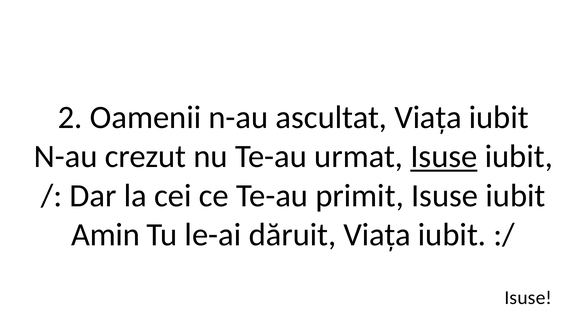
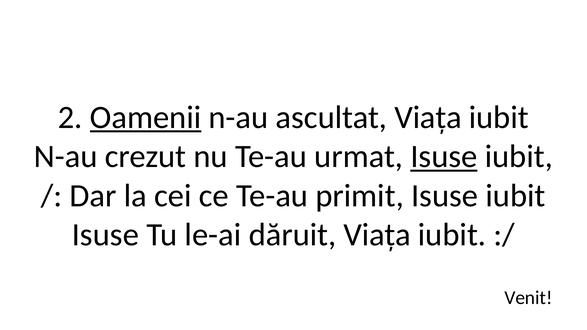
Oamenii underline: none -> present (146, 118)
Amin: Amin -> Isuse (105, 235)
Isuse: Isuse -> Venit (528, 298)
